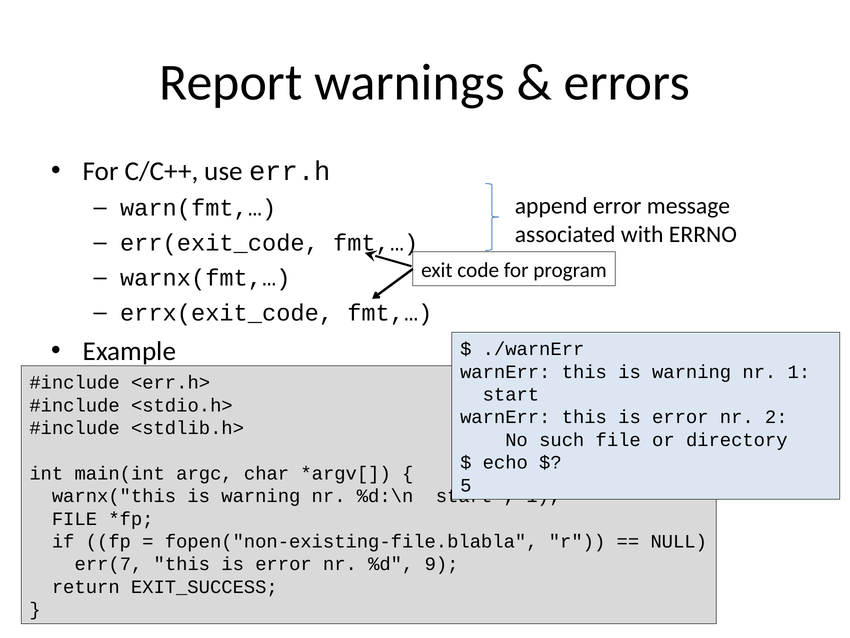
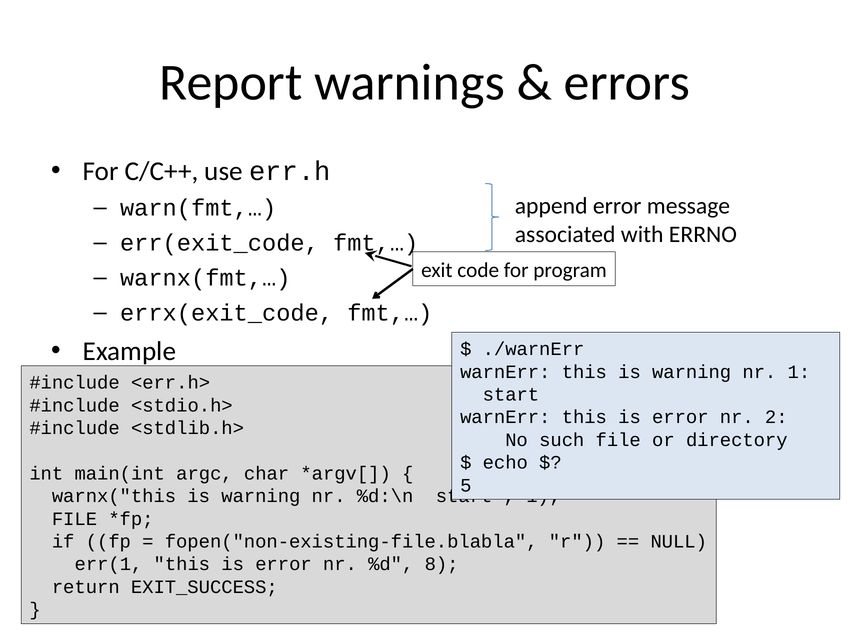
err(7: err(7 -> err(1 (108, 564)
9: 9 -> 8 (442, 564)
